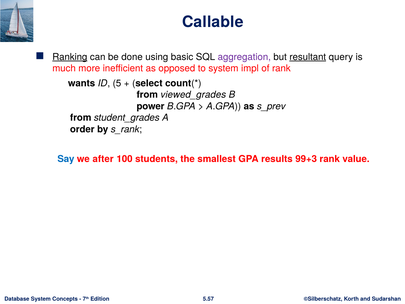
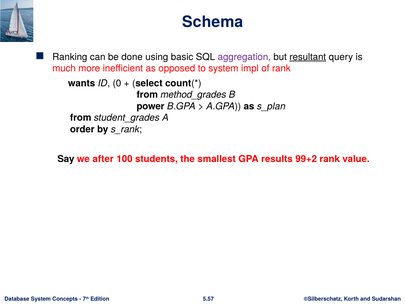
Callable: Callable -> Schema (213, 22)
Ranking underline: present -> none (70, 57)
5: 5 -> 0 (117, 83)
viewed_grades: viewed_grades -> method_grades (193, 95)
s_prev: s_prev -> s_plan (271, 106)
Say colour: blue -> black (66, 159)
99+3: 99+3 -> 99+2 (306, 159)
